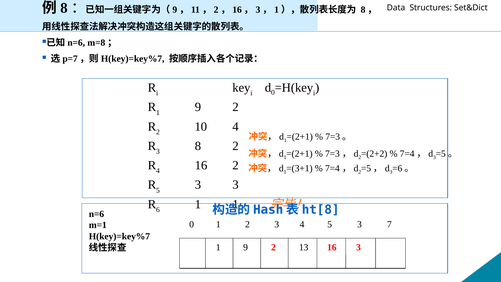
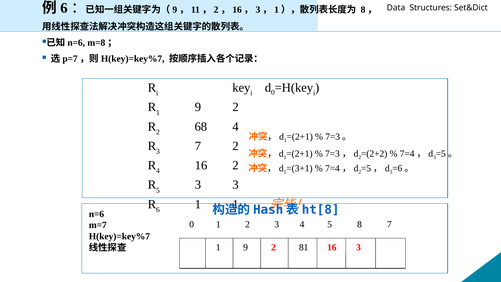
8: 8 -> 6 (64, 8)
10: 10 -> 68 (201, 126)
3 8: 8 -> 7 (198, 146)
4 5 3: 3 -> 8 (360, 224)
m=1: m=1 -> m=7 (98, 225)
13: 13 -> 81 (304, 247)
